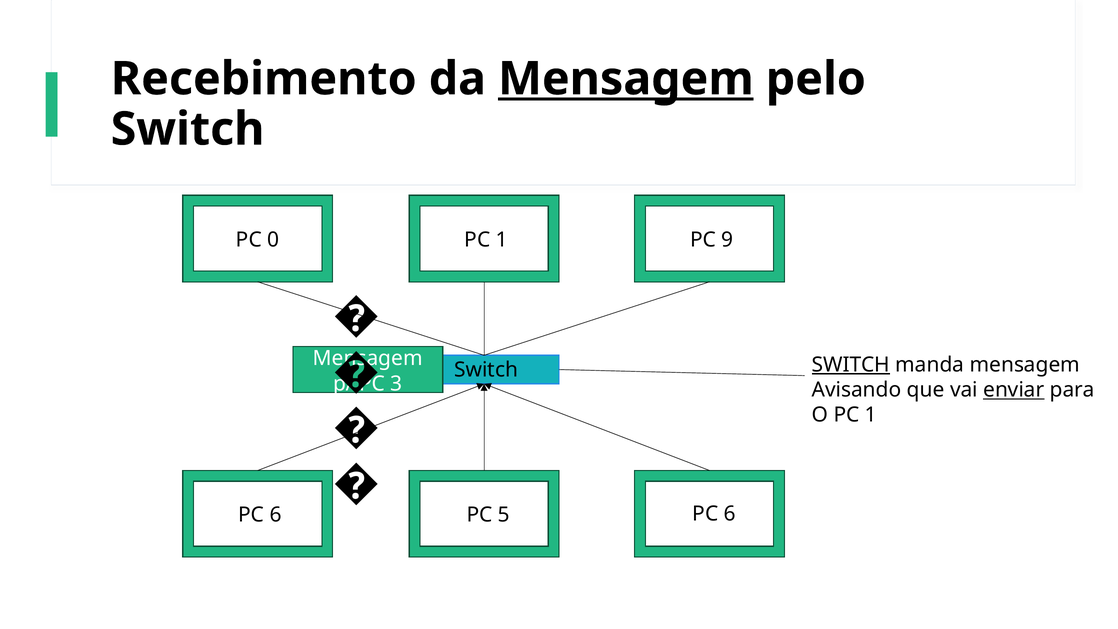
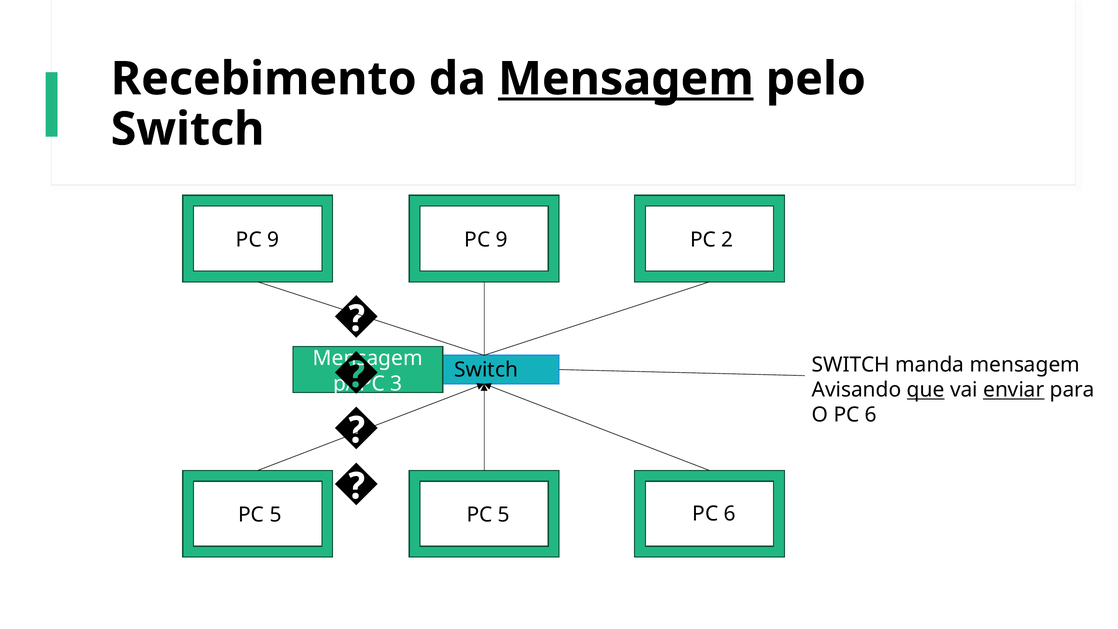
0: 0 -> 9 (273, 240)
1: 1 -> 9 (502, 240)
9: 9 -> 2 (727, 240)
SWITCH underline: present -> none (851, 365)
que underline: none -> present (926, 390)
O PC 1: 1 -> 6 (871, 415)
6: 6 -> 5 (276, 515)
